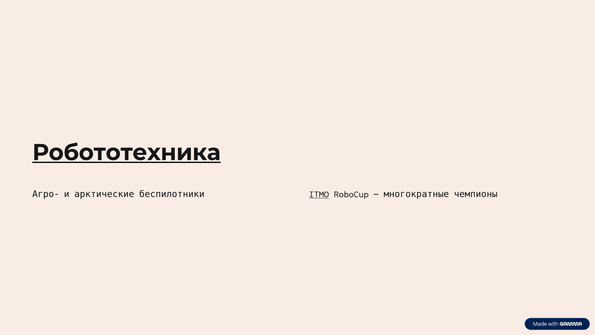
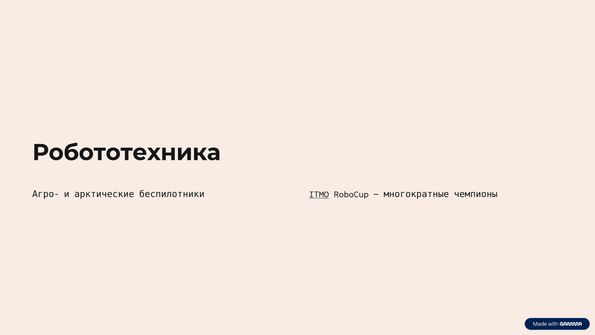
Робототехника underline: present -> none (127, 152)
